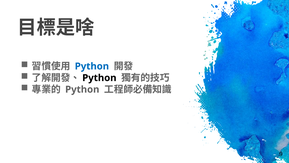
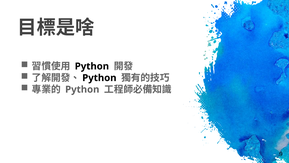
Python colour: blue -> black (92, 66)
